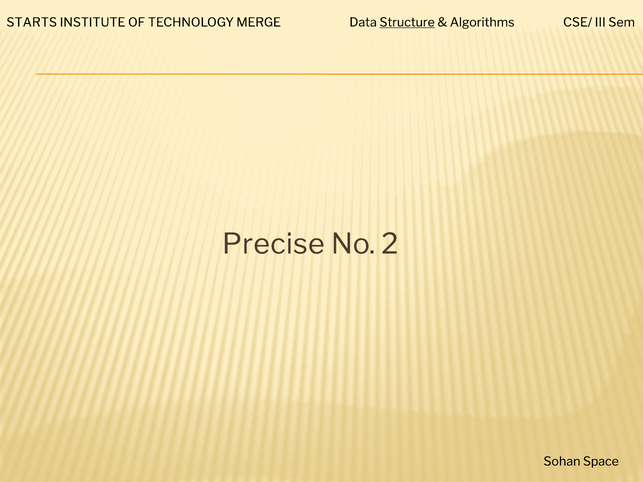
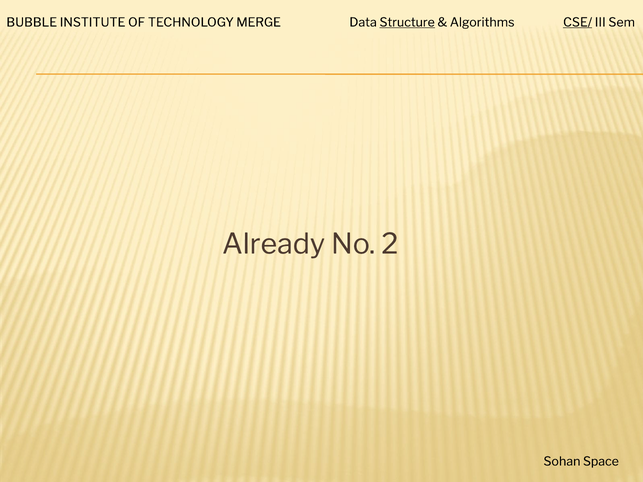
STARTS: STARTS -> BUBBLE (32, 22)
CSE/ underline: none -> present (578, 22)
Precise: Precise -> Already (274, 244)
